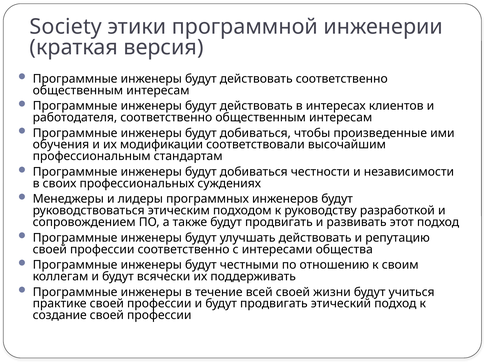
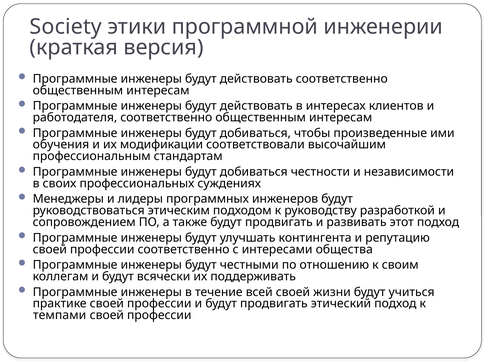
улучшать действовать: действовать -> контингента (315, 238)
создание: создание -> темпами (60, 316)
